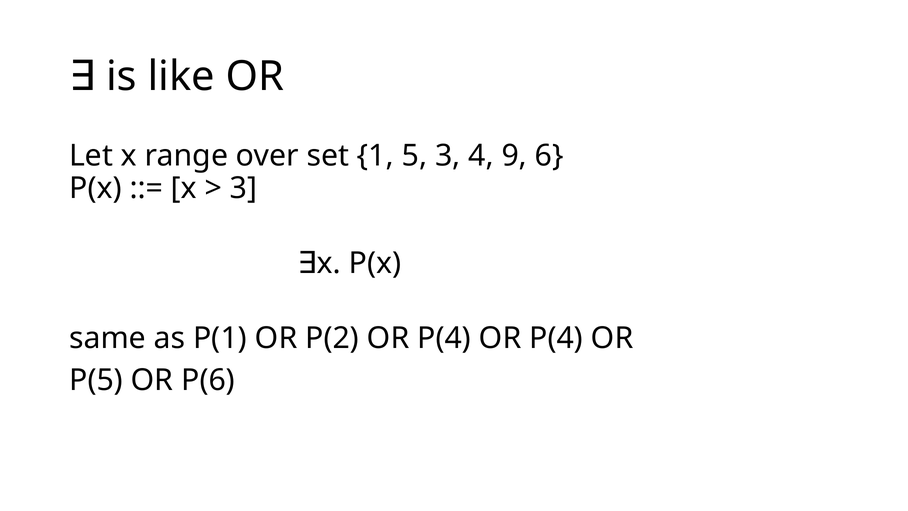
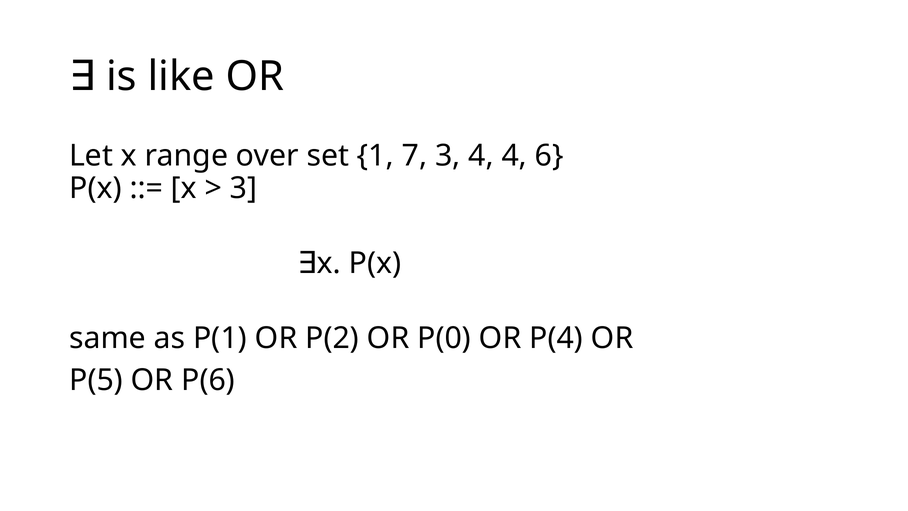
5: 5 -> 7 (414, 156)
4 9: 9 -> 4 (514, 156)
P(2 OR P(4: P(4 -> P(0 (444, 338)
